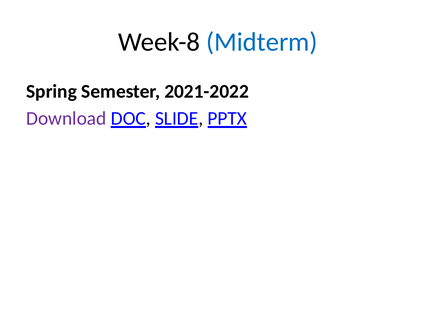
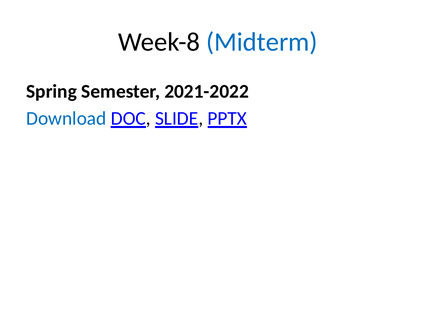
Download colour: purple -> blue (66, 119)
